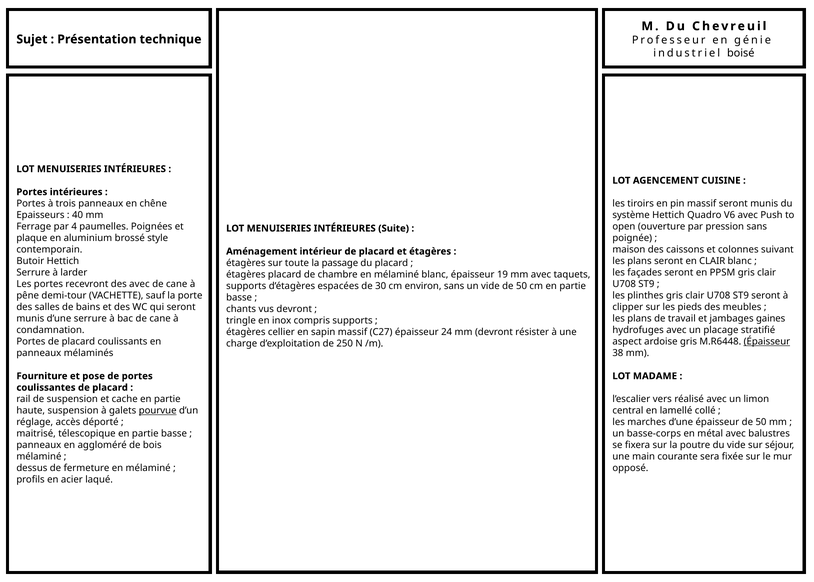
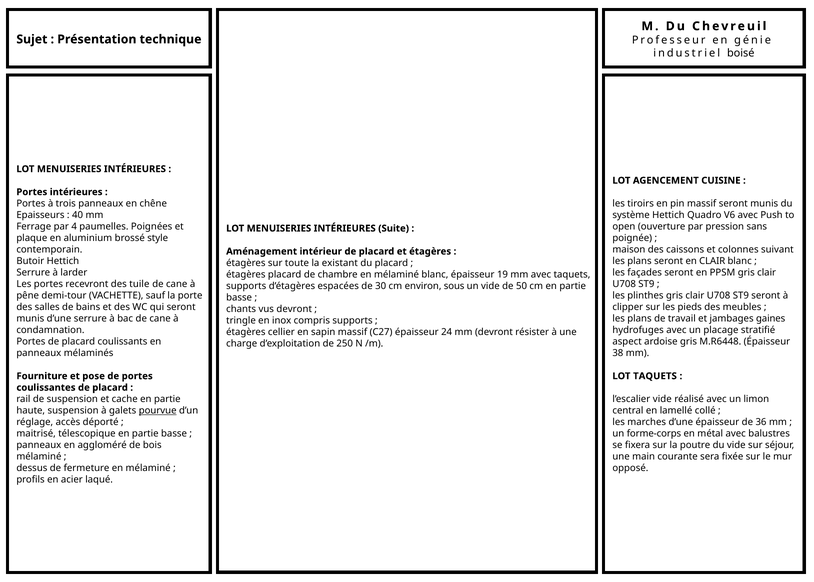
passage: passage -> existant (340, 263)
des avec: avec -> tuile (139, 284)
environ sans: sans -> sous (454, 286)
Épaisseur underline: present -> none (767, 341)
LOT MADAME: MADAME -> TAQUETS (655, 376)
l’escalier vers: vers -> vide (662, 399)
épaisseur de 50: 50 -> 36 (761, 422)
basse-corps: basse-corps -> forme-corps (654, 433)
